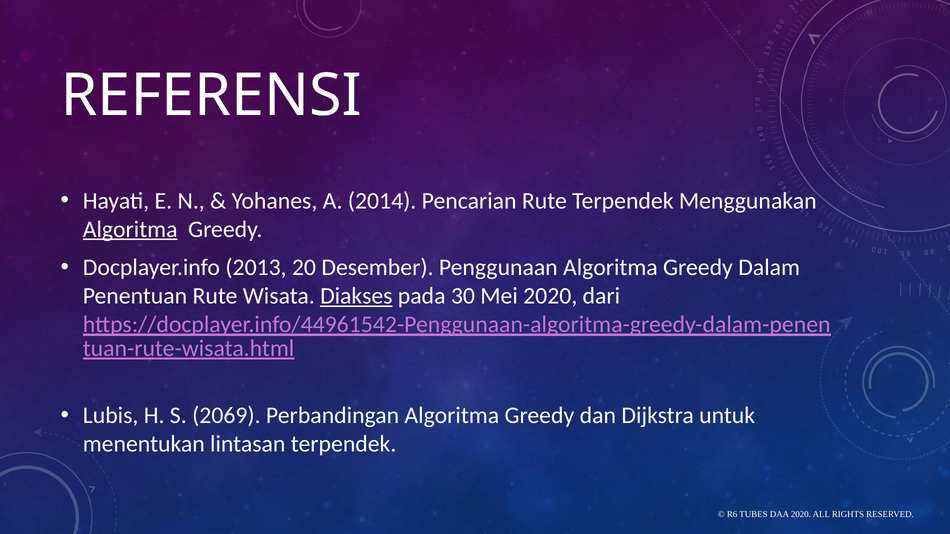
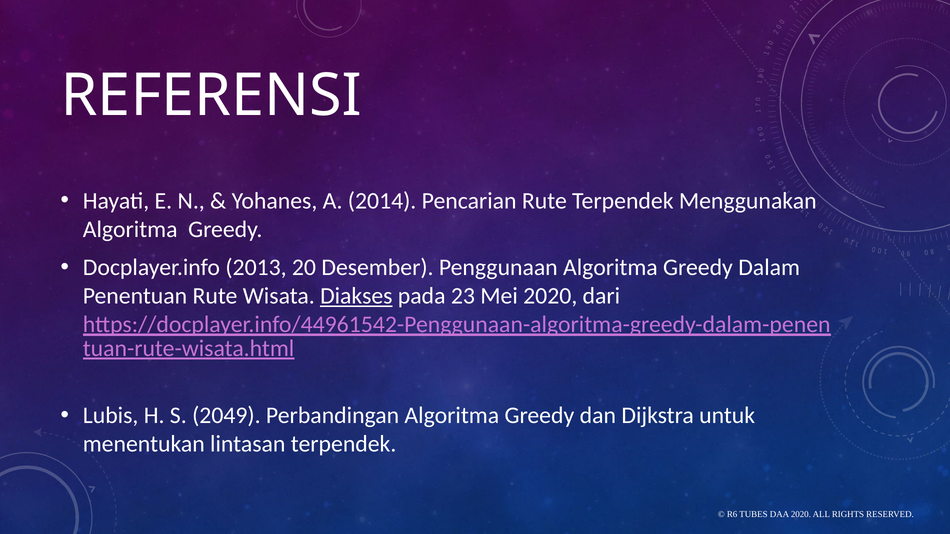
Algoritma underline: present -> none (130, 229)
30: 30 -> 23 (463, 296)
2069: 2069 -> 2049 (226, 416)
